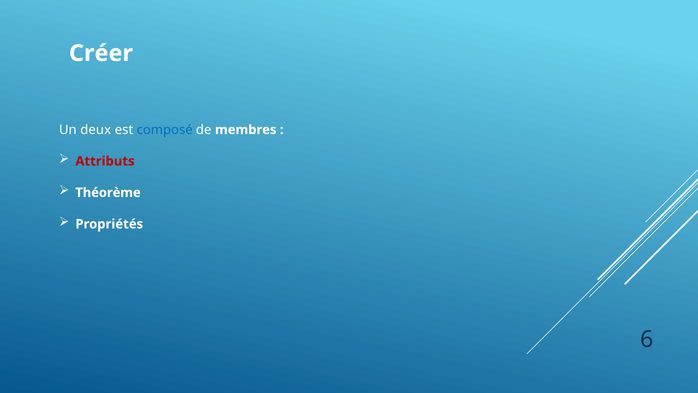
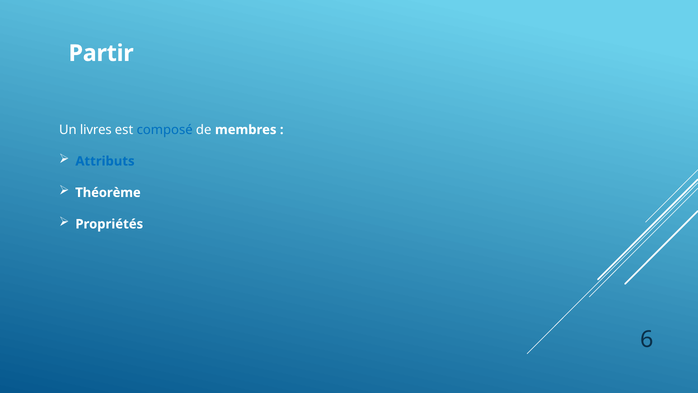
Créer: Créer -> Partir (101, 53)
deux: deux -> livres (96, 130)
Attributs colour: red -> blue (105, 161)
